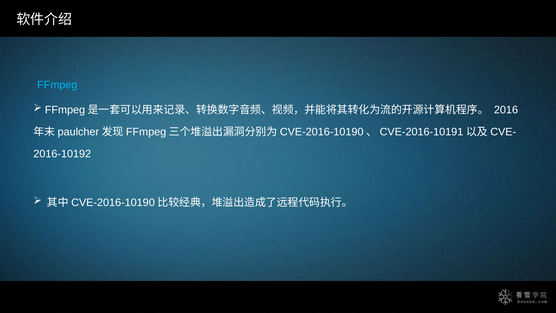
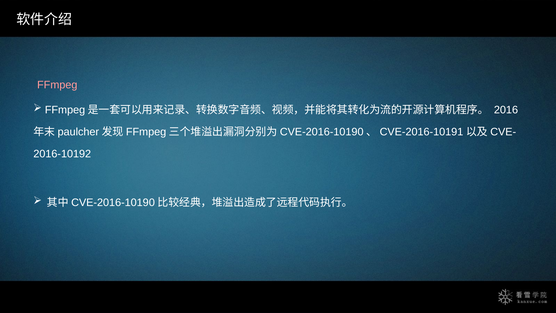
FFmpeg colour: light blue -> pink (57, 85)
